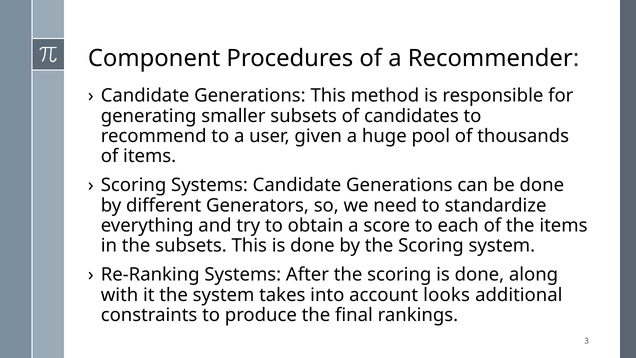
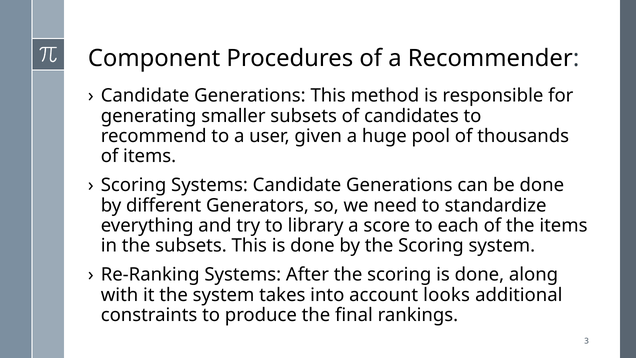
obtain: obtain -> library (316, 225)
